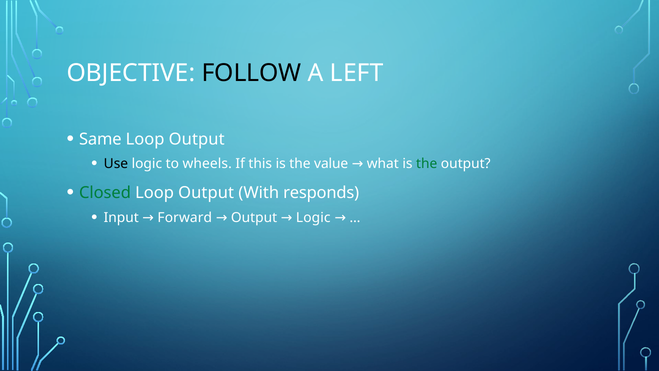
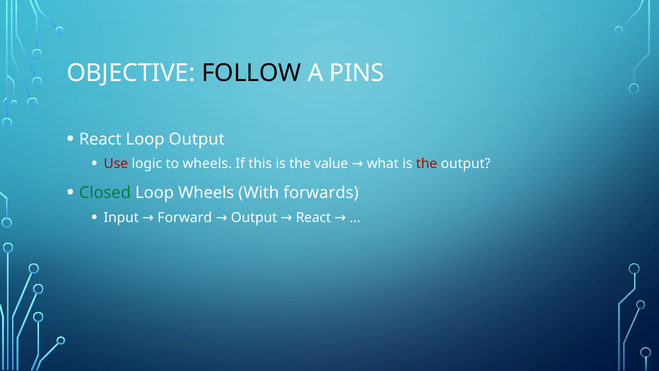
LEFT: LEFT -> PINS (357, 73)
Same: Same -> React (100, 139)
Use colour: black -> red (116, 164)
the colour: green -> red (427, 164)
Output: Output -> Wheels (206, 193)
responds: responds -> forwards (321, 193)
Output Logic: Logic -> React (313, 217)
